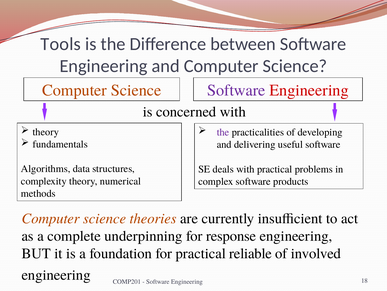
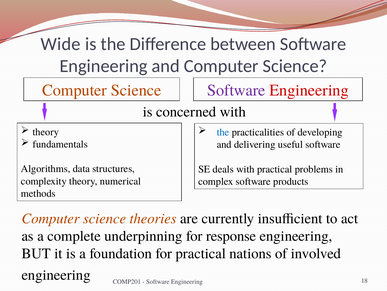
Tools: Tools -> Wide (61, 44)
the colour: purple -> blue (223, 132)
reliable: reliable -> nations (251, 253)
